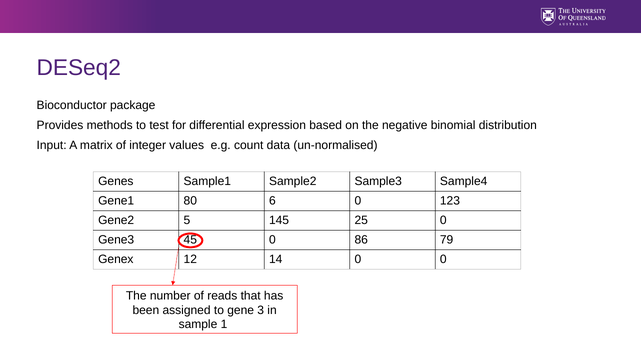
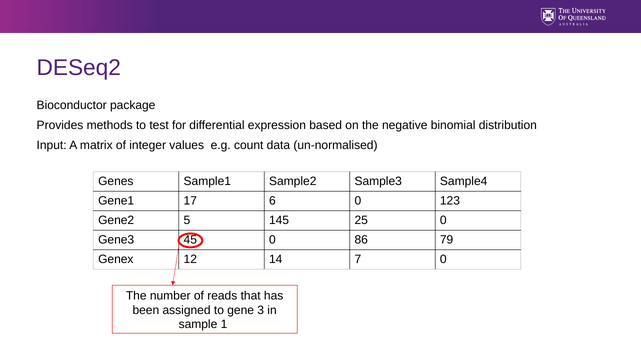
80: 80 -> 17 (190, 200)
14 0: 0 -> 7 (358, 259)
